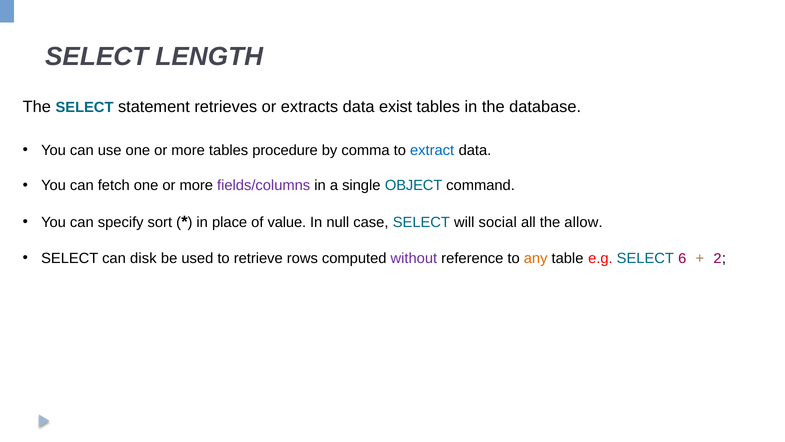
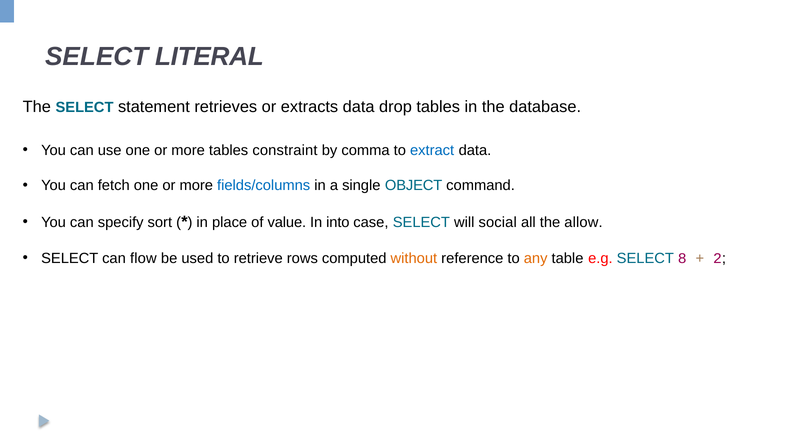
LENGTH: LENGTH -> LITERAL (209, 56)
exist: exist -> drop (395, 107)
procedure: procedure -> constraint (285, 150)
fields/columns colour: purple -> blue (264, 185)
null: null -> into (338, 222)
disk: disk -> flow (143, 258)
without colour: purple -> orange (414, 258)
6: 6 -> 8 (682, 258)
